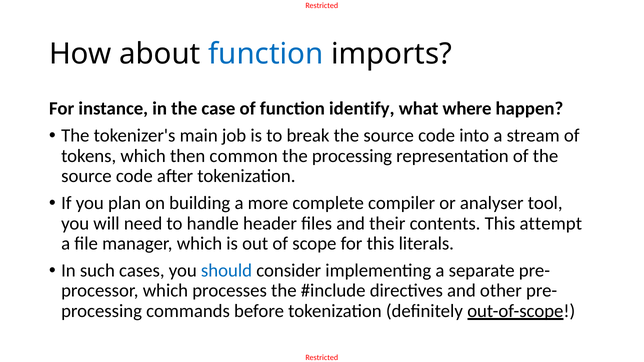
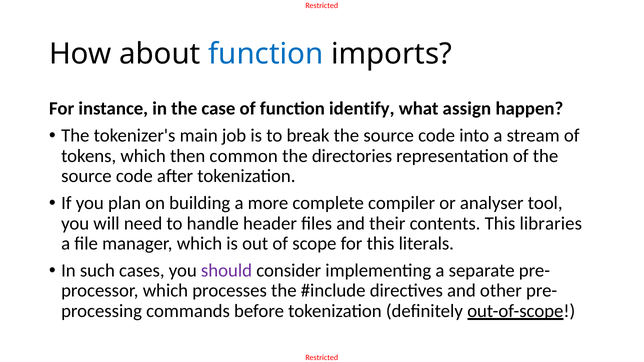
where: where -> assign (467, 109)
the processing: processing -> directories (352, 156)
attempt: attempt -> libraries (551, 224)
should colour: blue -> purple (227, 271)
